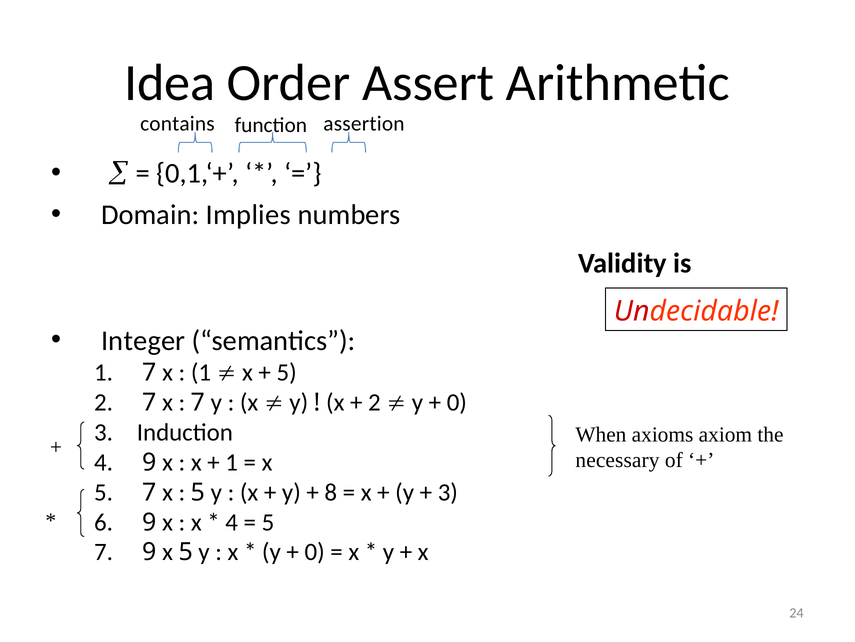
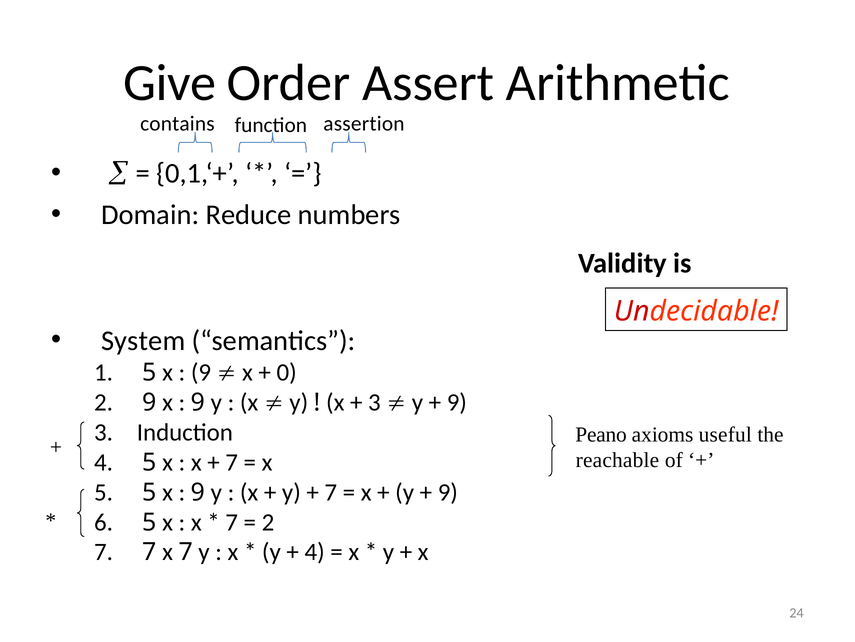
Idea: Idea -> Give (170, 83)
Implies: Implies -> Reduce (248, 215)
Integer: Integer -> System (143, 340)
1 7: 7 -> 5 (149, 372)
1: 1 -> 9 (201, 372)
5: 5 -> 0 (287, 372)
7: 7 -> 9 (149, 402)
7: 7 -> 9 (198, 402)
2: 2 -> 3 (374, 402)
0: 0 -> 9 (457, 402)
When: When -> Peano (601, 434)
axiom: axiom -> useful (725, 434)
necessary: necessary -> reachable (617, 460)
9: 9 -> 5 (149, 462)
1: 1 -> 7 (232, 462)
7: 7 -> 5 (149, 492)
5: 5 -> 9 (198, 492)
8: 8 -> 7 (331, 492)
3: 3 -> 9 (448, 492)
9: 9 -> 5 (149, 522)
4: 4 -> 7 (232, 522)
5: 5 -> 2 (268, 522)
9: 9 -> 7 (149, 552)
5: 5 -> 7 (186, 552)
0: 0 -> 4 (315, 552)
